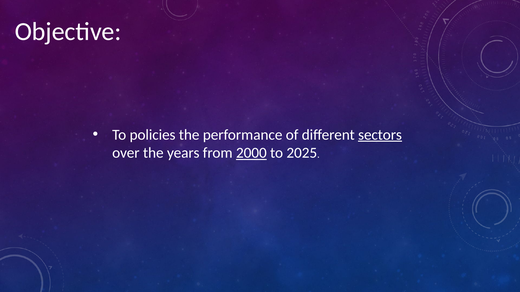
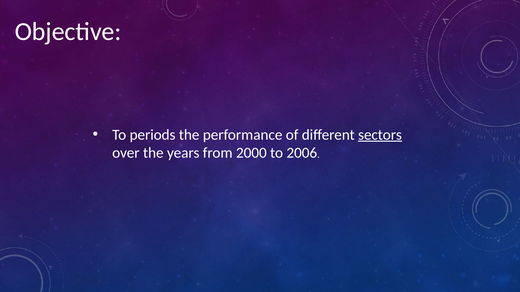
policies: policies -> periods (153, 135)
2000 underline: present -> none (251, 153)
2025: 2025 -> 2006 (302, 153)
